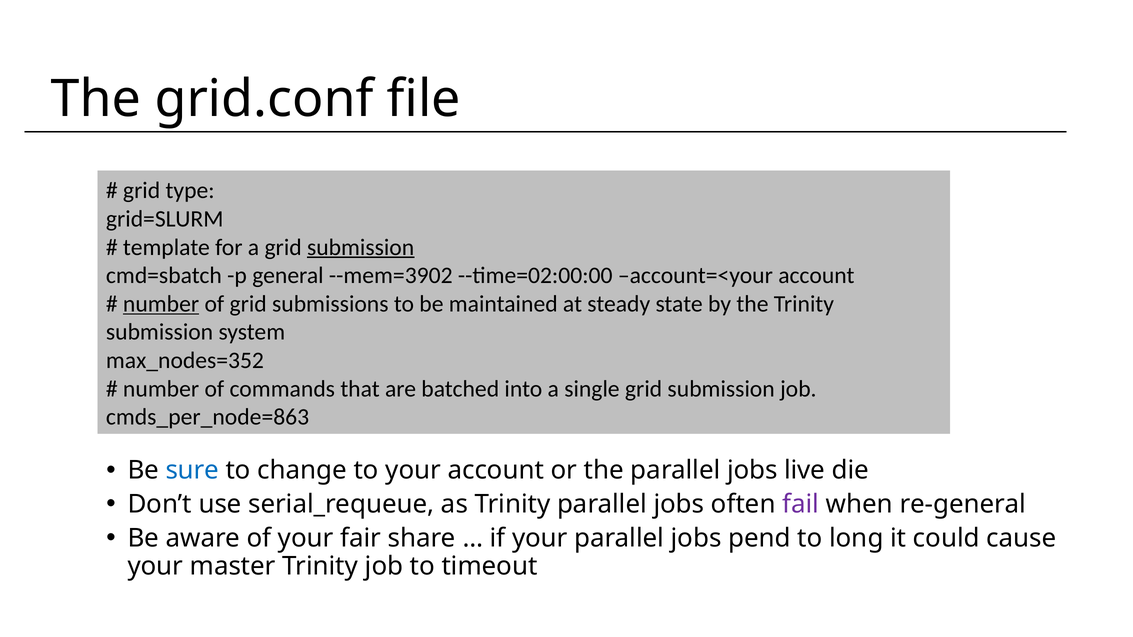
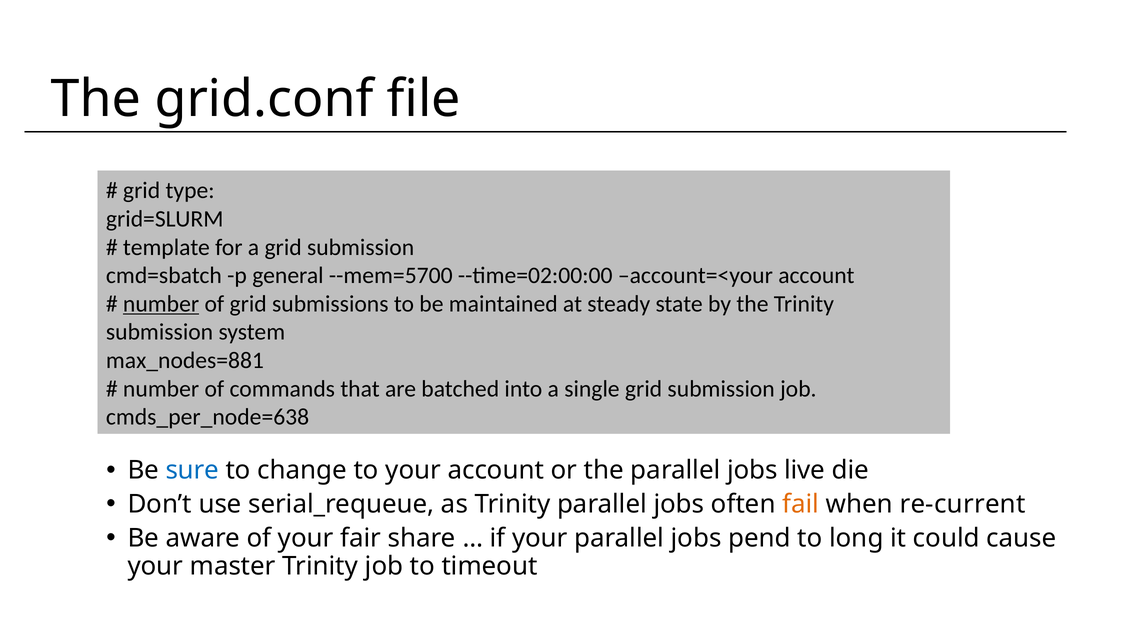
submission underline: present -> none (361, 247)
--mem=3902: --mem=3902 -> --mem=5700 (391, 276)
max_nodes=352: max_nodes=352 -> max_nodes=881 (185, 361)
cmds_per_node=863: cmds_per_node=863 -> cmds_per_node=638 (208, 417)
fail colour: purple -> orange (801, 504)
re-general: re-general -> re-current (963, 504)
